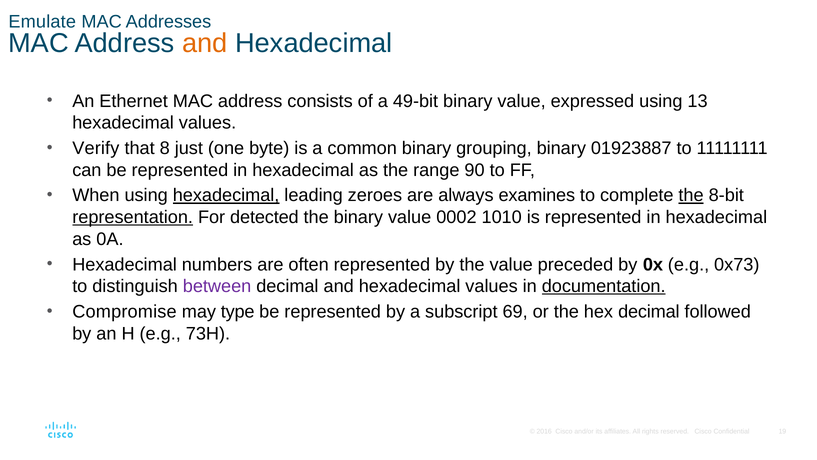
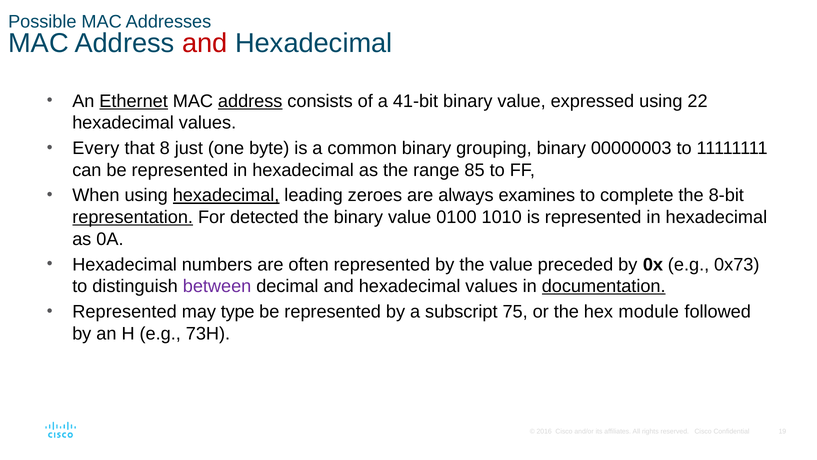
Emulate: Emulate -> Possible (42, 22)
and colour: orange -> red (205, 43)
Ethernet underline: none -> present (134, 101)
address underline: none -> present (250, 101)
49-bit: 49-bit -> 41-bit (416, 101)
13: 13 -> 22 (698, 101)
Verify: Verify -> Every (96, 148)
01923887: 01923887 -> 00000003 (631, 148)
90: 90 -> 85 (475, 170)
the underline: present -> none (691, 195)
0002: 0002 -> 0100 (456, 217)
Compromise: Compromise -> Represented (125, 311)
69: 69 -> 75 (515, 311)
hex decimal: decimal -> module (649, 311)
